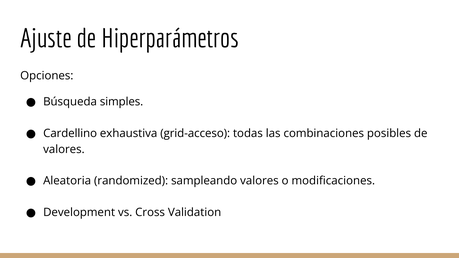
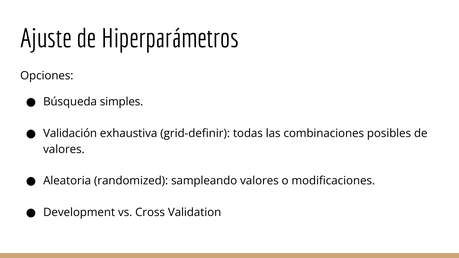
Cardellino: Cardellino -> Validación (70, 134)
grid-acceso: grid-acceso -> grid-definir (195, 134)
